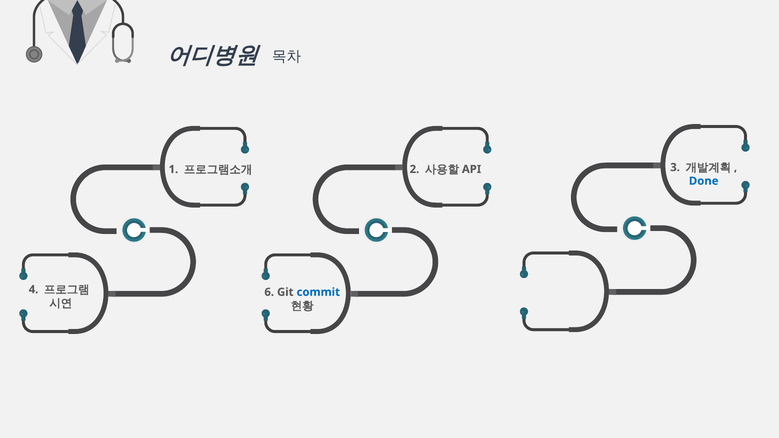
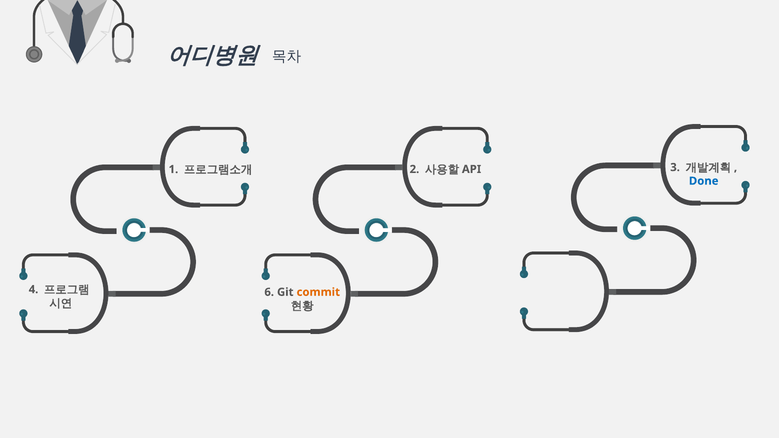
commit colour: blue -> orange (318, 292)
